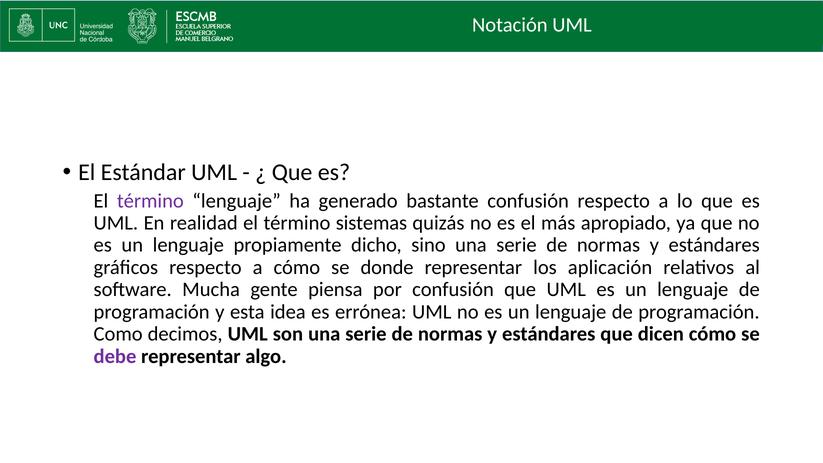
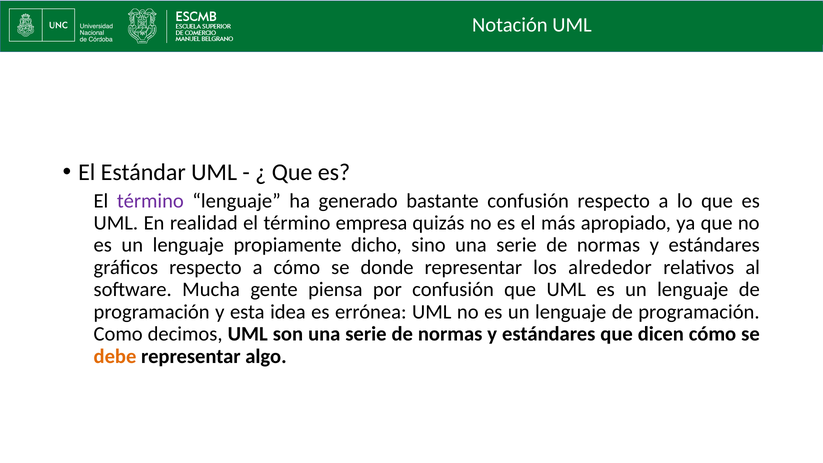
sistemas: sistemas -> empresa (371, 223)
aplicación: aplicación -> alrededor (610, 267)
debe colour: purple -> orange (115, 356)
